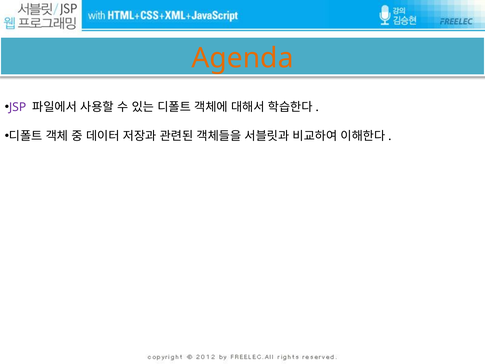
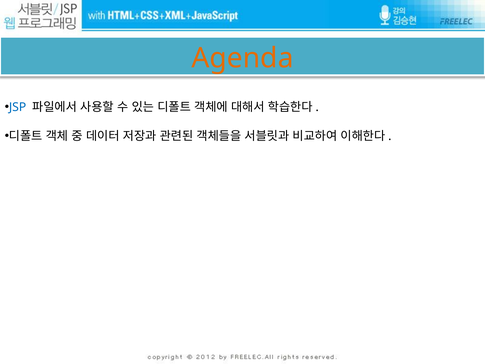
JSP colour: purple -> blue (18, 107)
